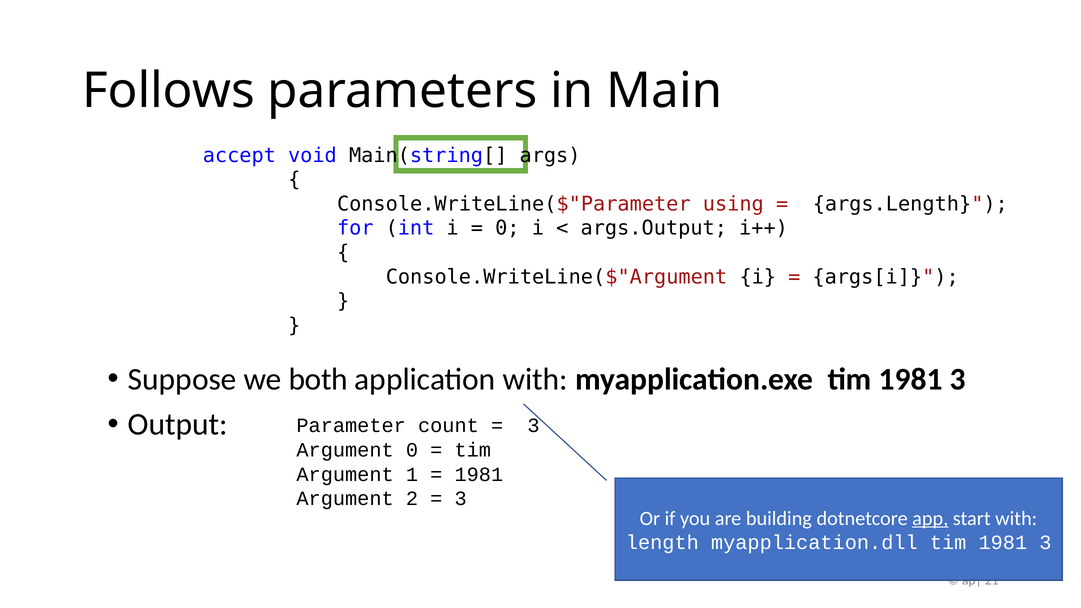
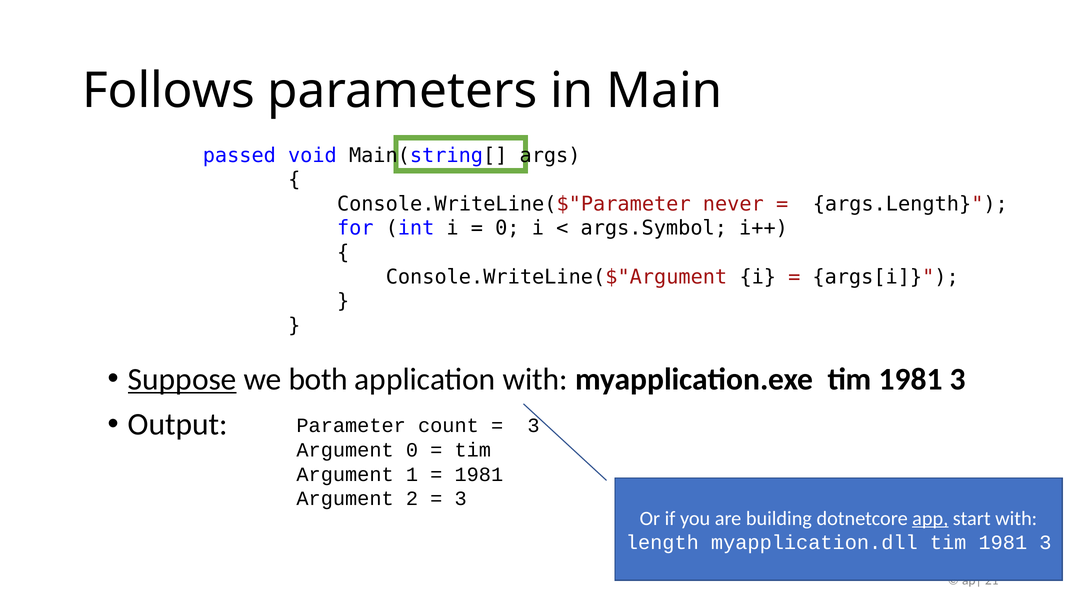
accept: accept -> passed (239, 155)
using: using -> never (733, 204)
args.Output: args.Output -> args.Symbol (654, 228)
Suppose underline: none -> present (182, 379)
